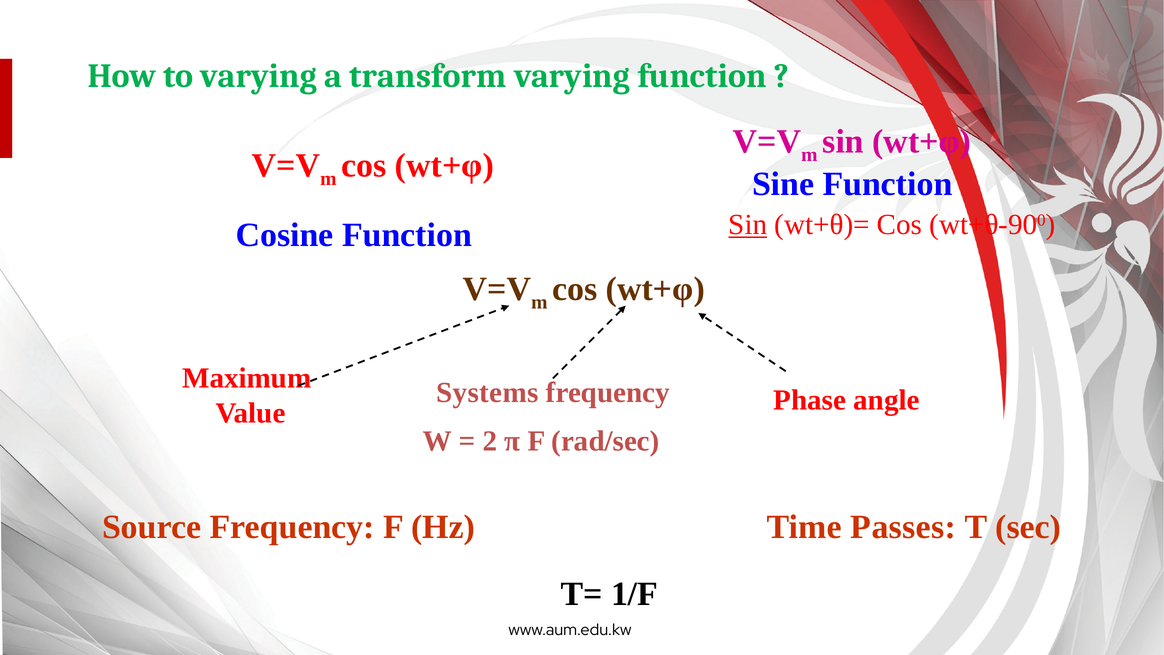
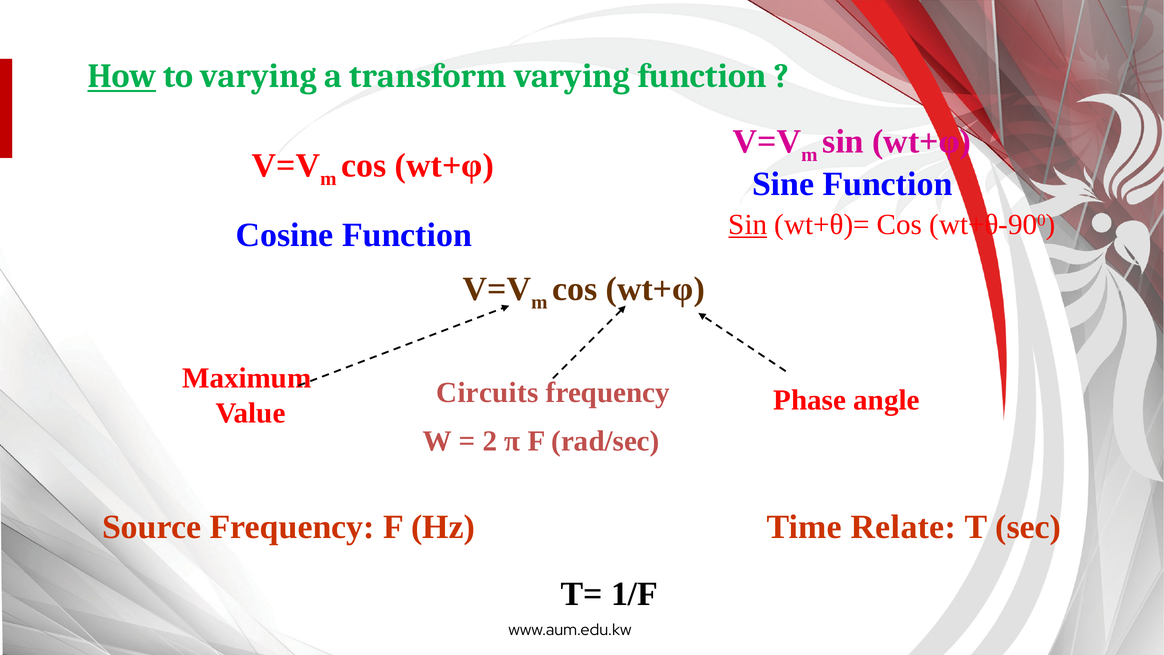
How underline: none -> present (122, 76)
Systems: Systems -> Circuits (487, 393)
Passes: Passes -> Relate (903, 527)
